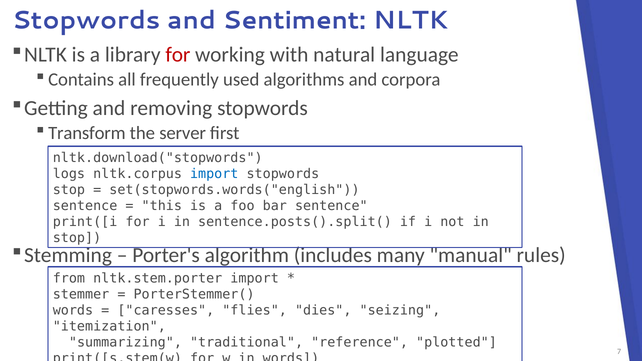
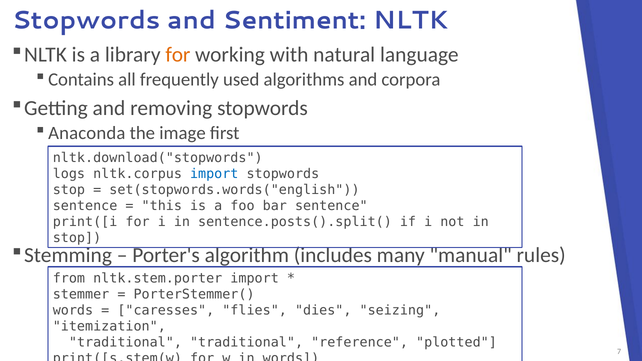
for colour: red -> orange (178, 55)
Transform: Transform -> Anaconda (87, 133)
server: server -> image (183, 133)
summarizing: summarizing -> traditional (125, 343)
